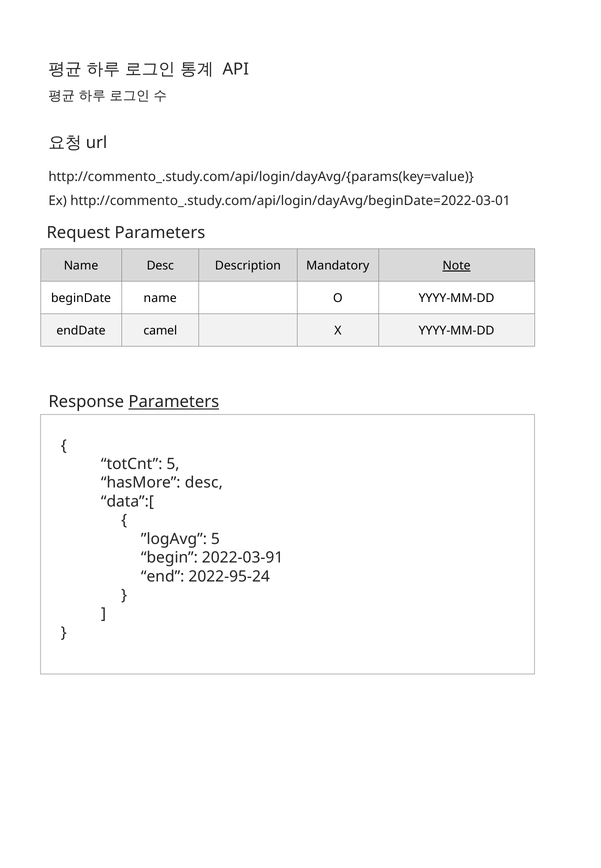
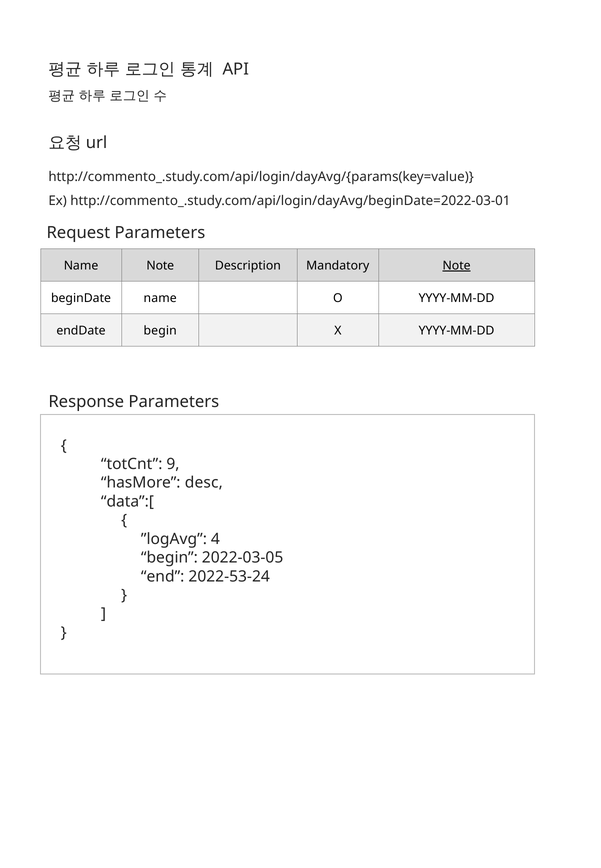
Name Desc: Desc -> Note (160, 266)
endDate camel: camel -> begin (160, 331)
Parameters underline: present -> none (174, 402)
totCnt 5: 5 -> 9 (173, 464)
”logAvg 5: 5 -> 4 (215, 539)
2022-03-91: 2022-03-91 -> 2022-03-05 (243, 558)
2022-95-24: 2022-95-24 -> 2022-53-24 (229, 576)
